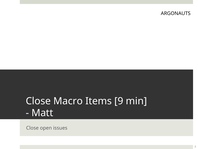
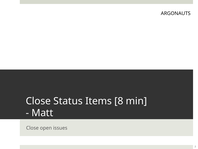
Macro: Macro -> Status (68, 101)
9: 9 -> 8 (119, 101)
